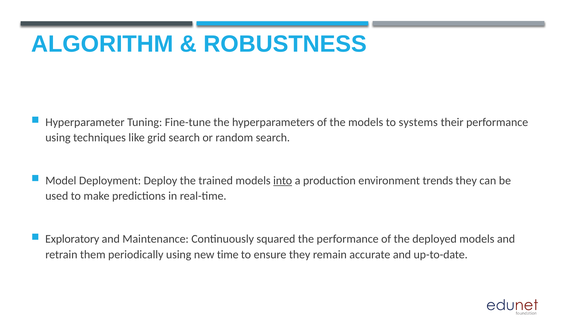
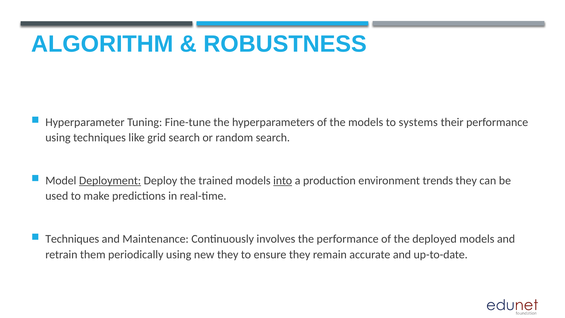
Deployment underline: none -> present (110, 180)
Exploratory: Exploratory -> Techniques (72, 239)
squared: squared -> involves (276, 239)
new time: time -> they (228, 254)
